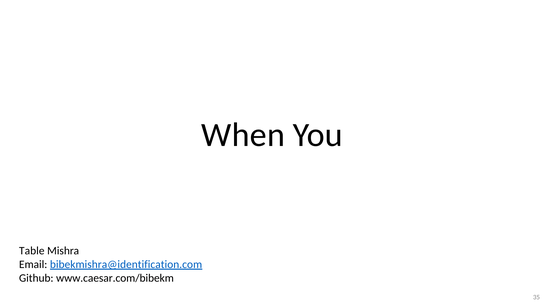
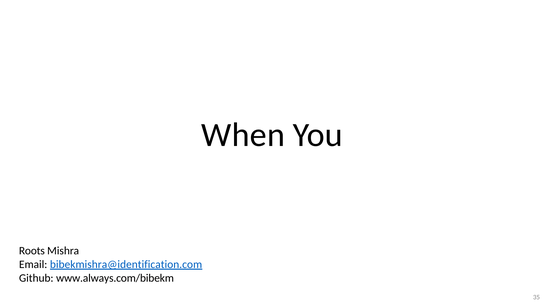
Table: Table -> Roots (32, 251)
www.caesar.com/bibekm: www.caesar.com/bibekm -> www.always.com/bibekm (115, 278)
